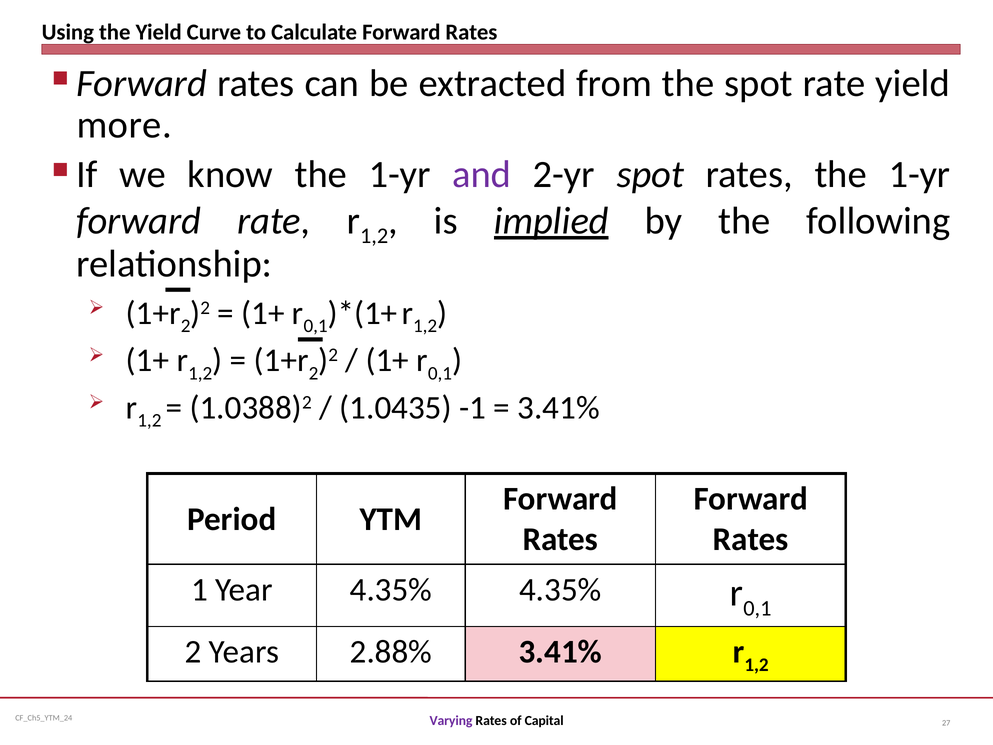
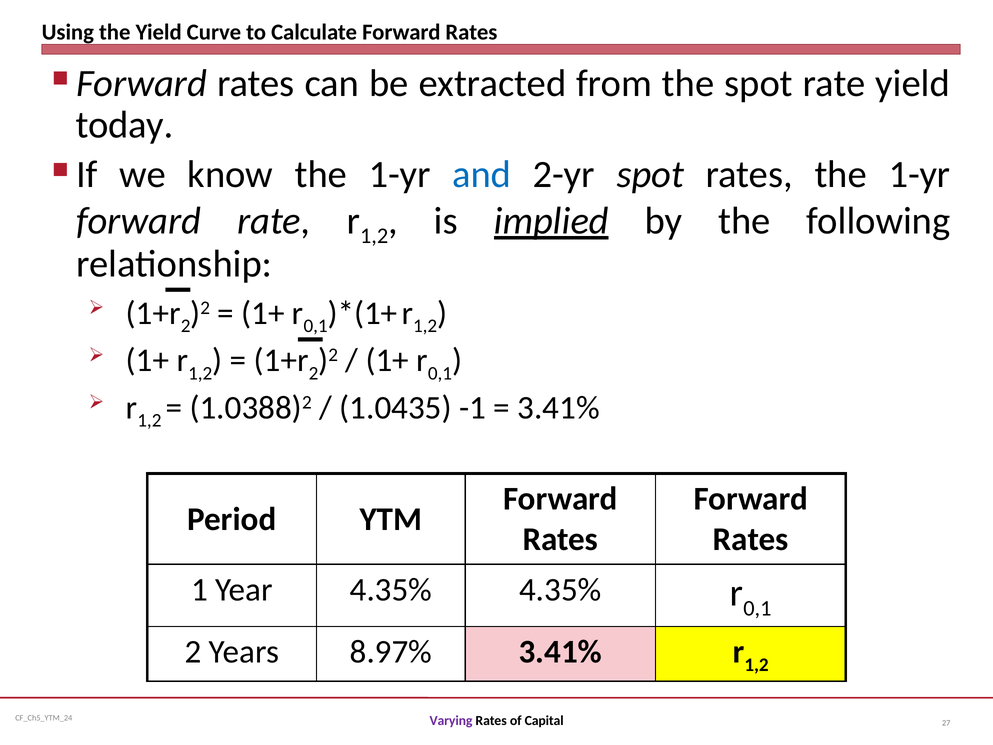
more: more -> today (125, 125)
and colour: purple -> blue (482, 175)
2.88%: 2.88% -> 8.97% (391, 652)
